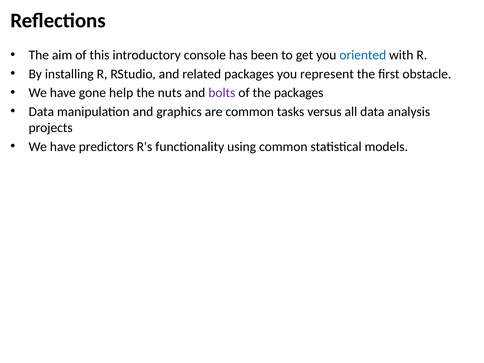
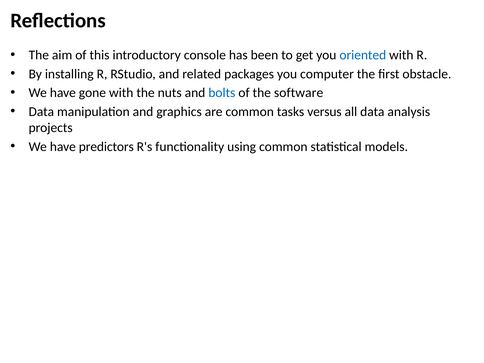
represent: represent -> computer (327, 74)
gone help: help -> with (121, 93)
bolts colour: purple -> blue (222, 93)
the packages: packages -> software (299, 93)
